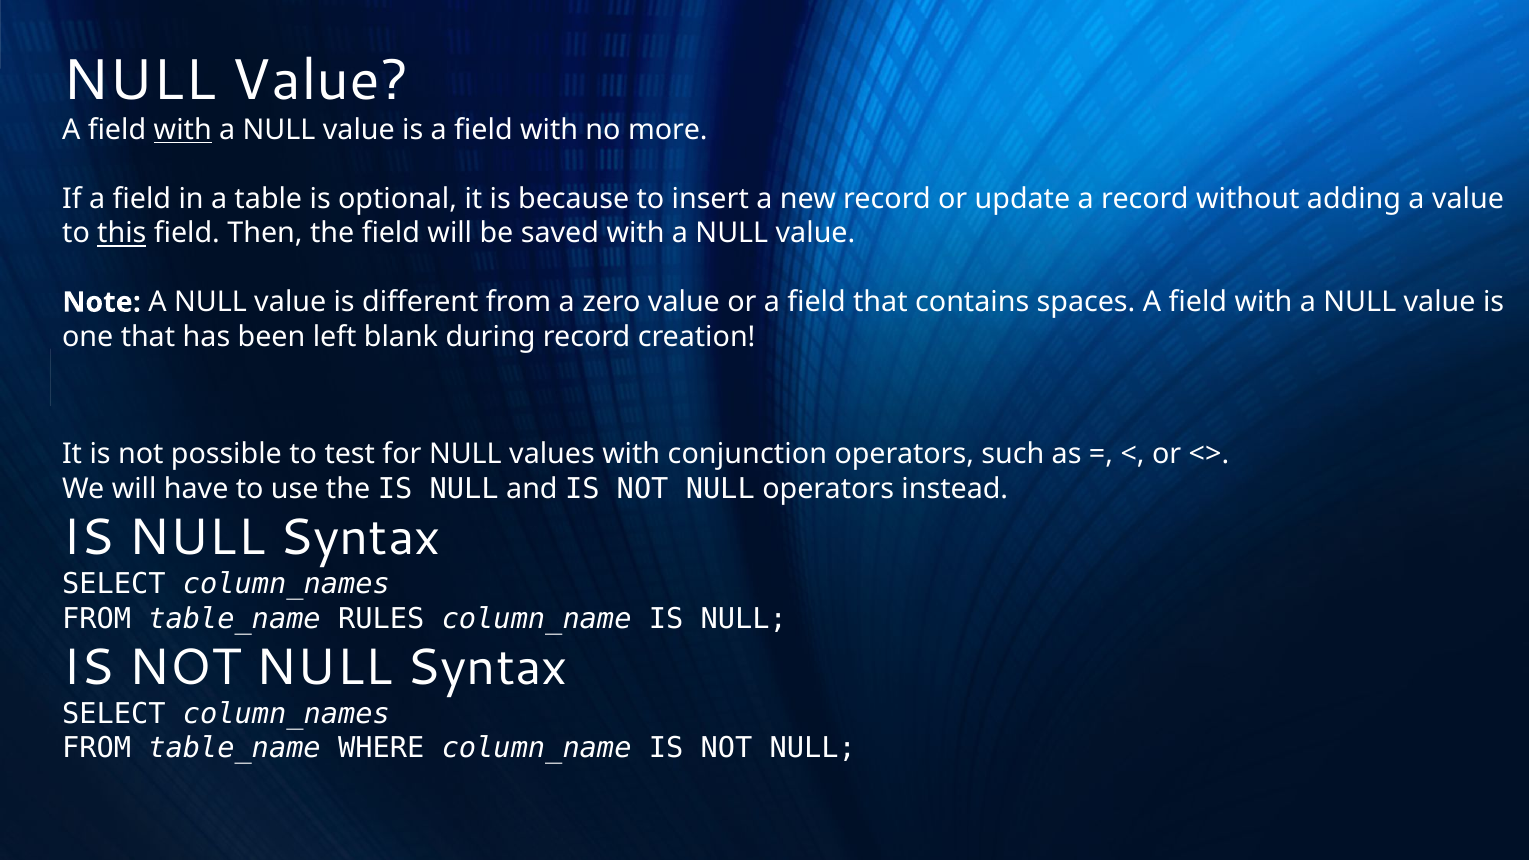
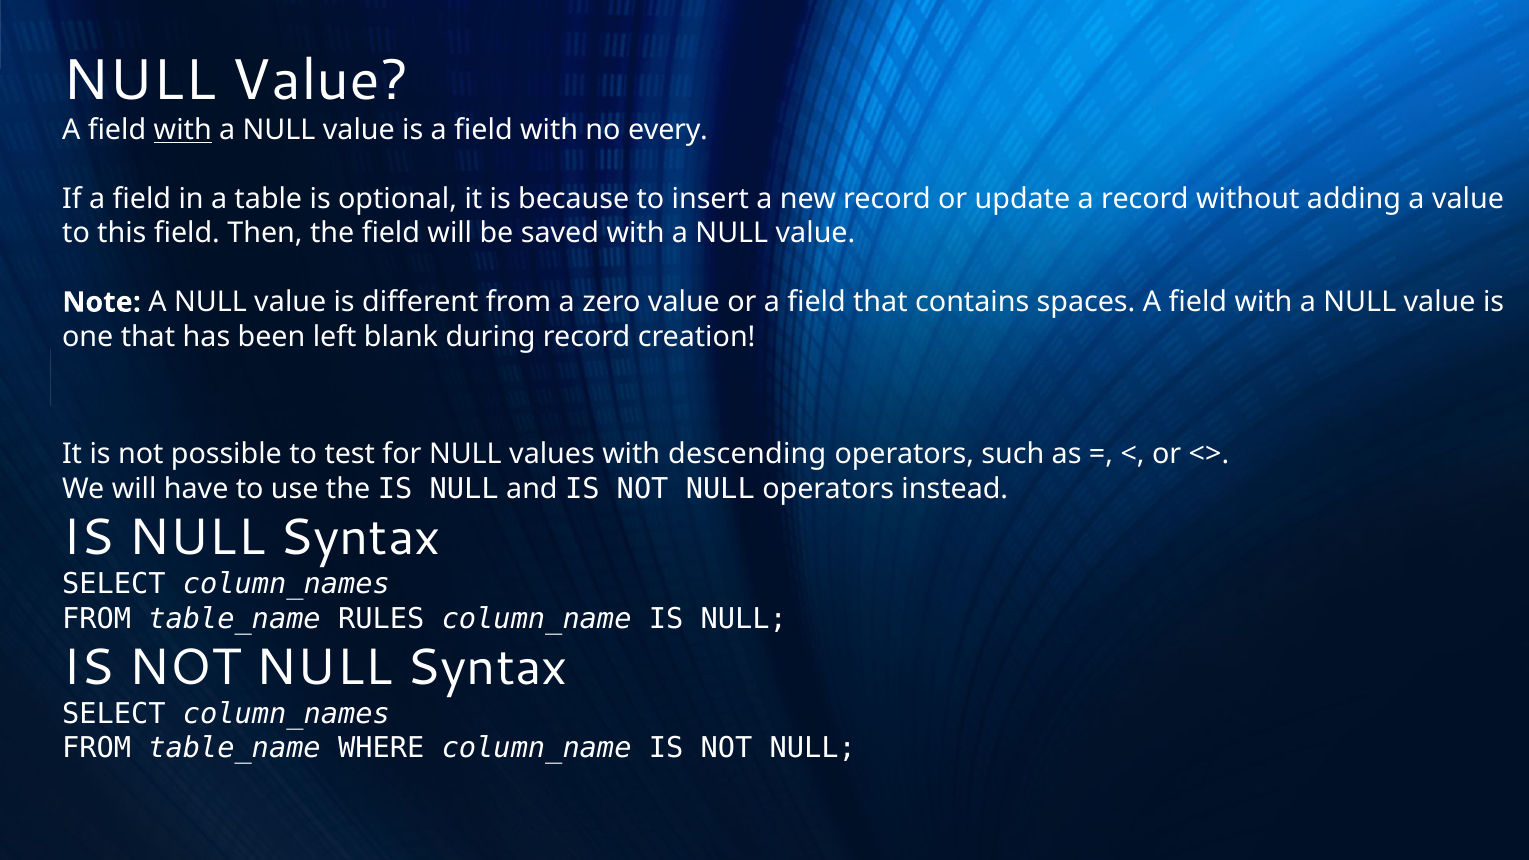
more: more -> every (668, 130)
this underline: present -> none (122, 234)
conjunction: conjunction -> descending (747, 454)
